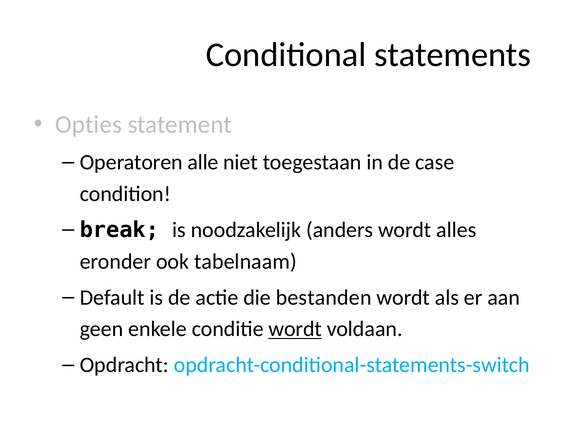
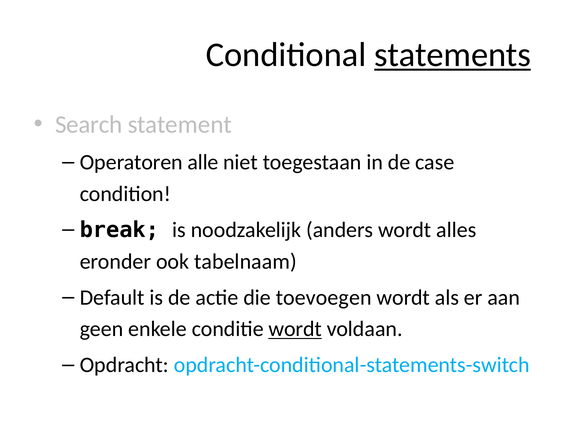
statements underline: none -> present (453, 55)
Opties: Opties -> Search (89, 125)
bestanden: bestanden -> toevoegen (324, 297)
